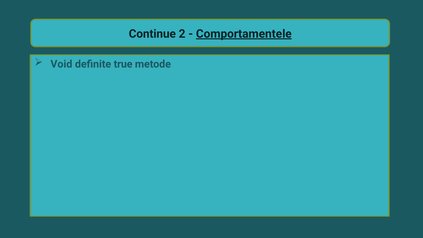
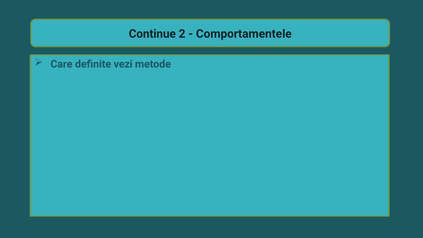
Comportamentele underline: present -> none (244, 34)
Void: Void -> Care (61, 64)
true: true -> vezi (123, 64)
